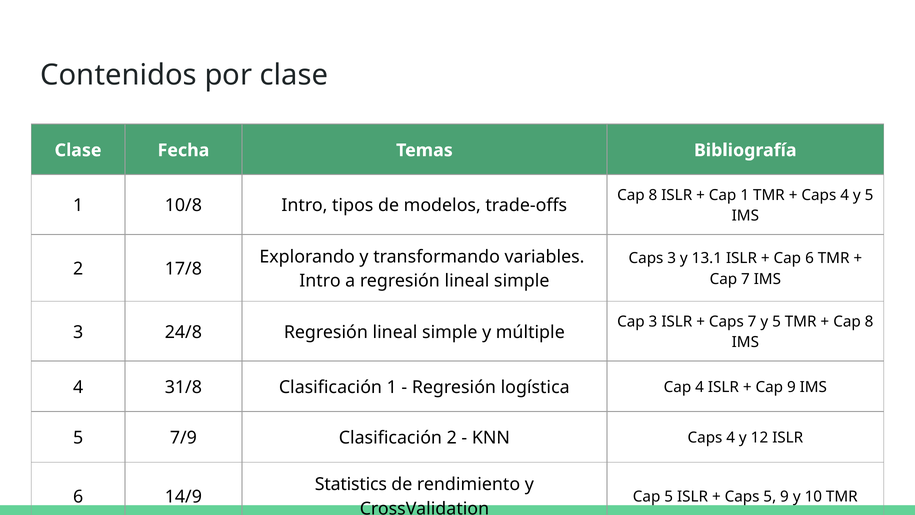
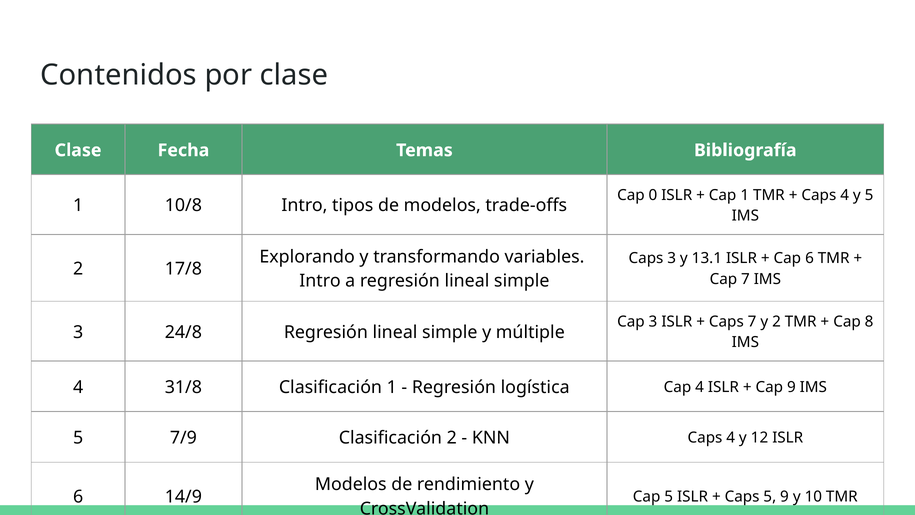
8: 8 -> 0 (653, 195)
7 y 5: 5 -> 2 (777, 321)
Statistics: Statistics -> Modelos (351, 484)
